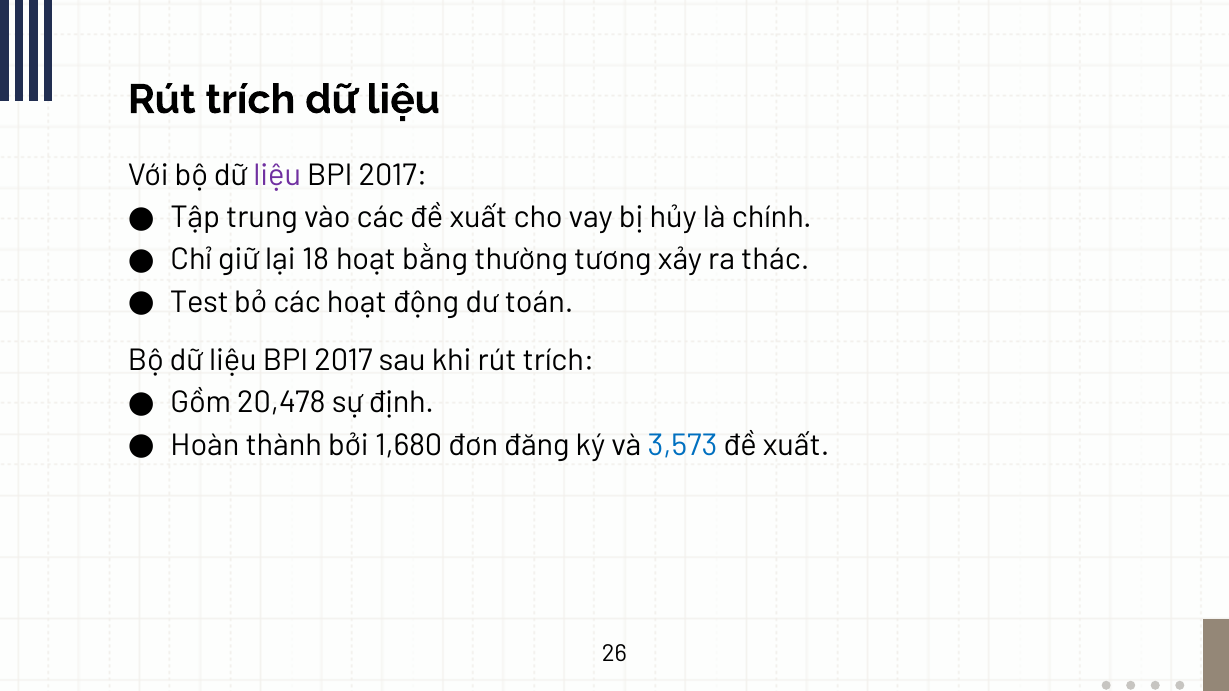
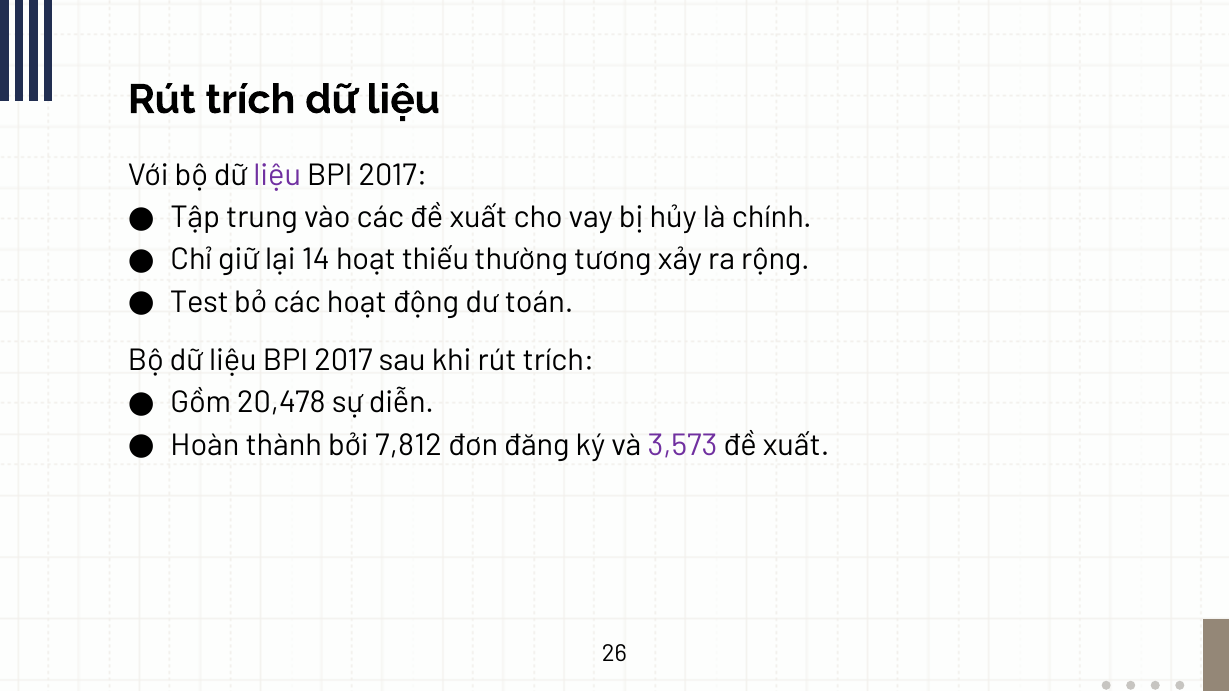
18: 18 -> 14 (316, 260)
bằng: bằng -> thiếu (435, 260)
thác: thác -> rộng (775, 260)
định: định -> diễn (401, 403)
1,680: 1,680 -> 7,812 (408, 445)
3,573 colour: blue -> purple (683, 445)
